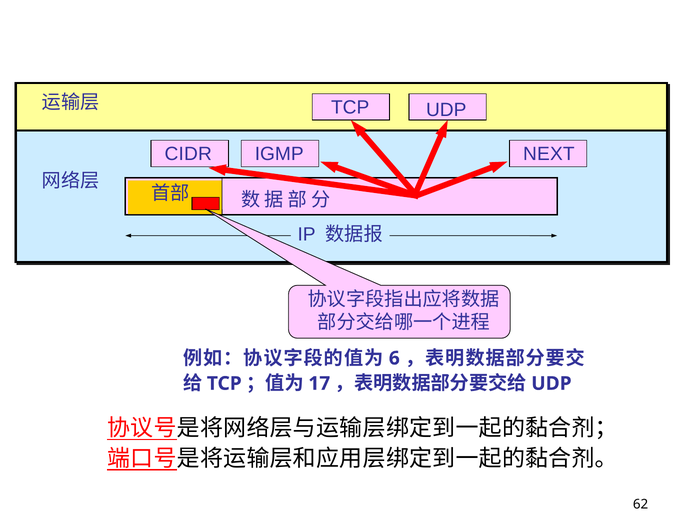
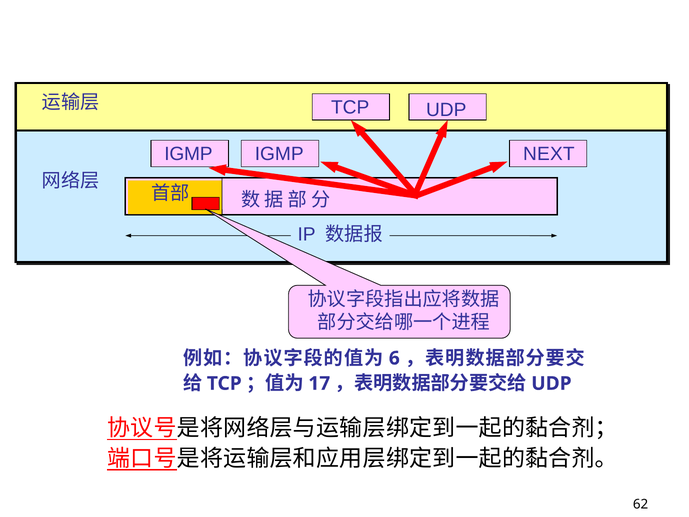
CIDR: CIDR -> IGMP (188, 154)
